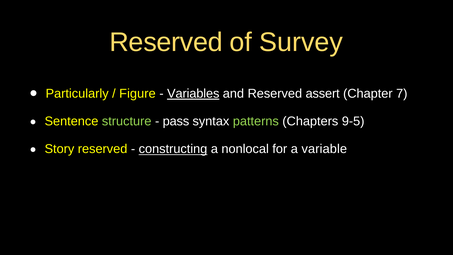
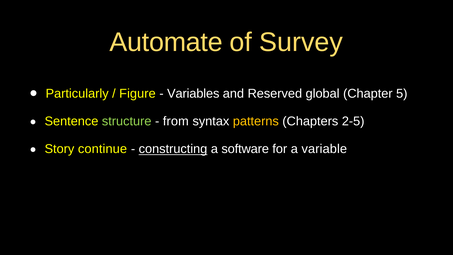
Reserved: Reserved -> Automate (166, 42)
Variables underline: present -> none (193, 94)
assert: assert -> global (323, 94)
7: 7 -> 5 (402, 94)
pass: pass -> from (176, 121)
patterns colour: light green -> yellow (256, 121)
9-5: 9-5 -> 2-5 (353, 121)
Story reserved: reserved -> continue (103, 149)
nonlocal: nonlocal -> software (245, 149)
